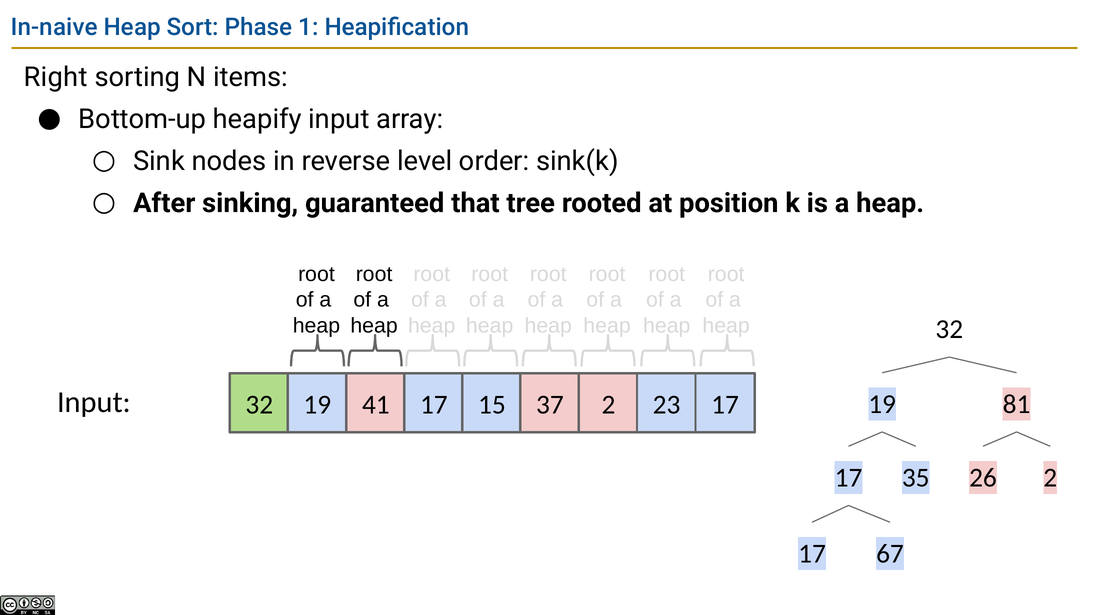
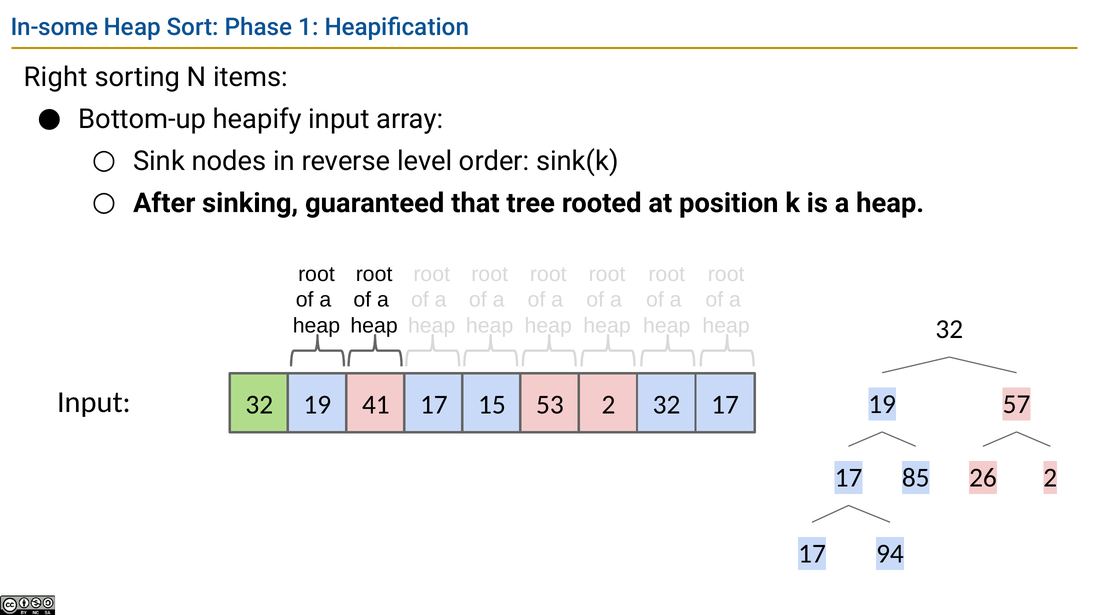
In-naive: In-naive -> In-some (54, 27)
81: 81 -> 57 (1017, 404)
37: 37 -> 53 (550, 405)
2 23: 23 -> 32 (667, 405)
35: 35 -> 85 (916, 478)
67: 67 -> 94 (890, 554)
